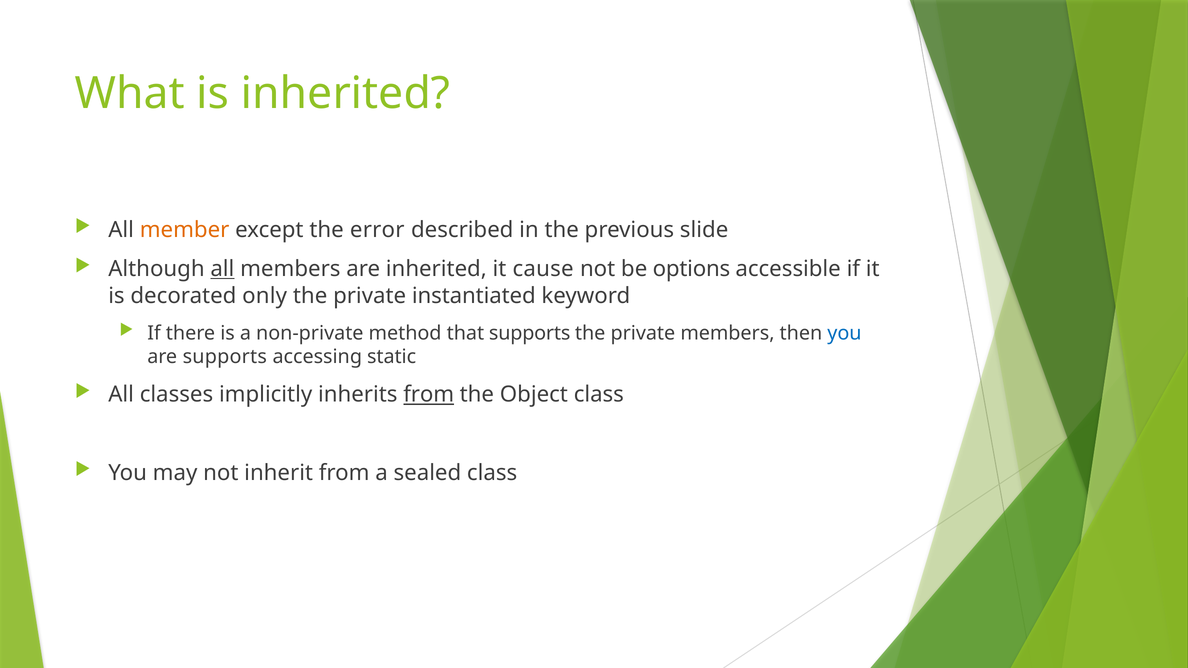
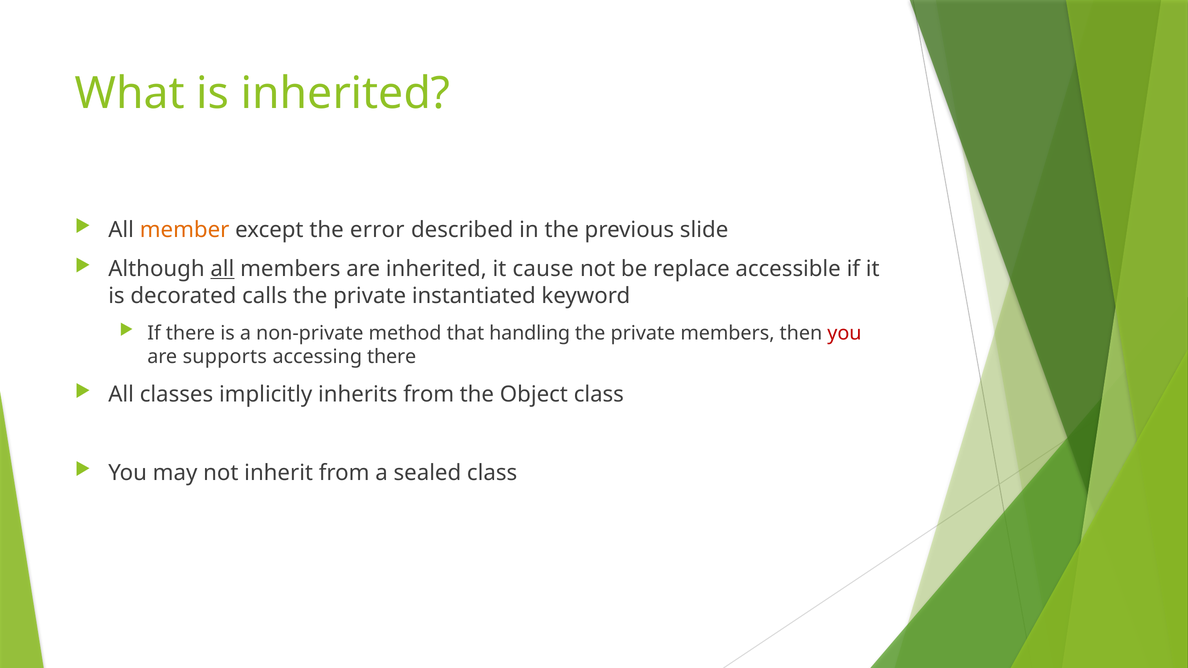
options: options -> replace (691, 269)
only: only -> calls (265, 296)
that supports: supports -> handling (530, 333)
you colour: blue -> red (844, 333)
accessing static: static -> there (392, 357)
from underline: present -> none (429, 395)
